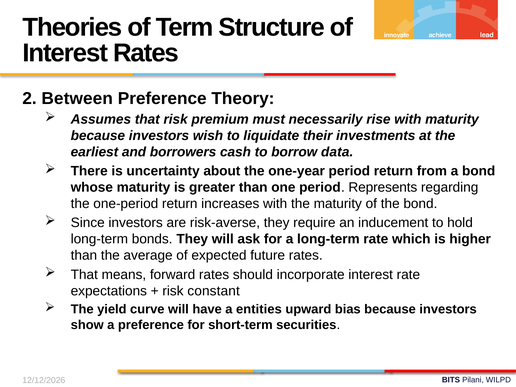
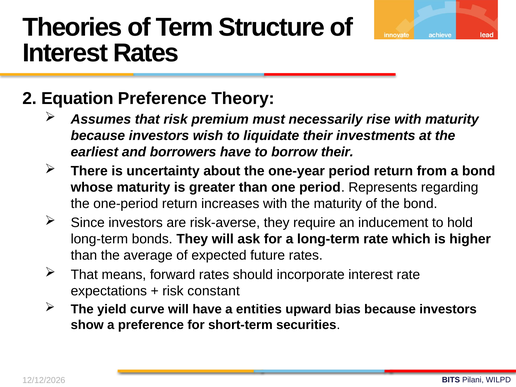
Between: Between -> Equation (77, 98)
borrowers cash: cash -> have (235, 152)
borrow data: data -> their (337, 152)
